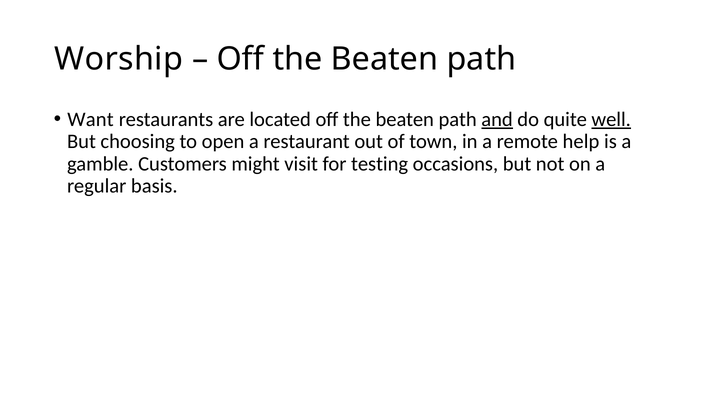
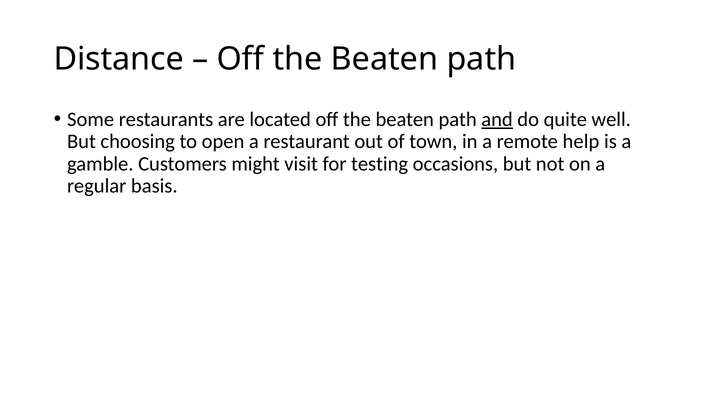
Worship: Worship -> Distance (119, 59)
Want: Want -> Some (91, 119)
well underline: present -> none (611, 119)
